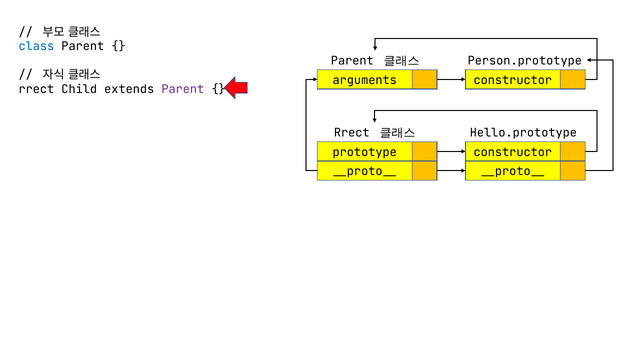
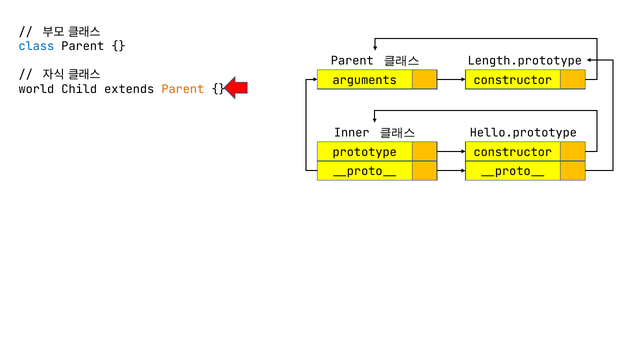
Person.prototype: Person.prototype -> Length.prototype (525, 61)
rrect: rrect -> world (36, 89)
Parent colour: purple -> orange (183, 89)
Rrect: Rrect -> Inner (352, 133)
